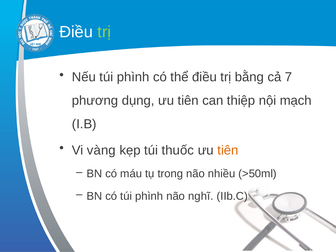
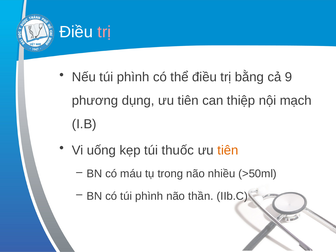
trị colour: light green -> pink (104, 32)
7: 7 -> 9 (289, 77)
vàng: vàng -> uống (101, 150)
nghĩ: nghĩ -> thần (201, 196)
